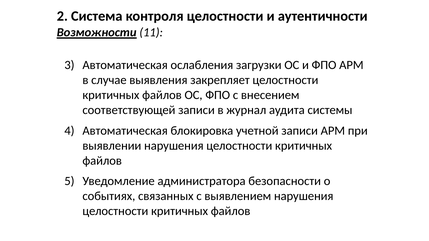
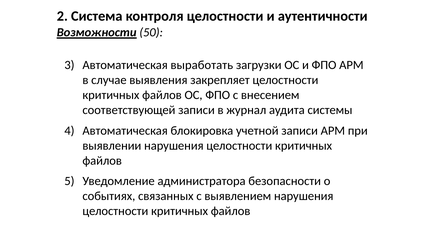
11: 11 -> 50 (151, 33)
ослабления: ослабления -> выработать (202, 65)
